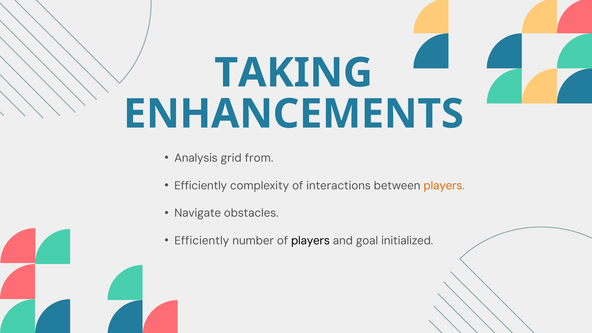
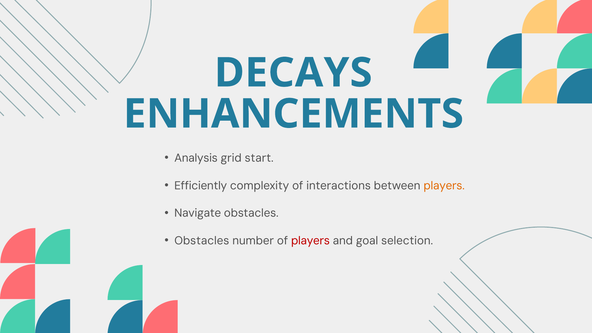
TAKING: TAKING -> DECAYS (293, 73)
from: from -> start (259, 158)
Efficiently: Efficiently -> Obstacles (202, 241)
players colour: black -> red (310, 241)
initialized: initialized -> selection (407, 241)
